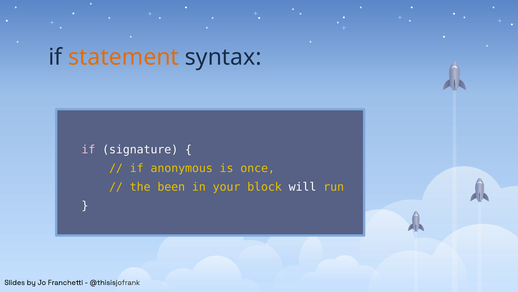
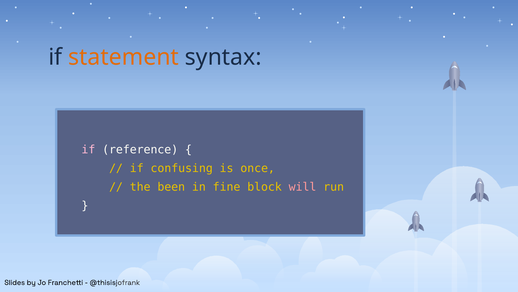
signature: signature -> reference (140, 149)
anonymous: anonymous -> confusing (182, 168)
your: your -> fine (227, 187)
will colour: white -> pink (303, 187)
